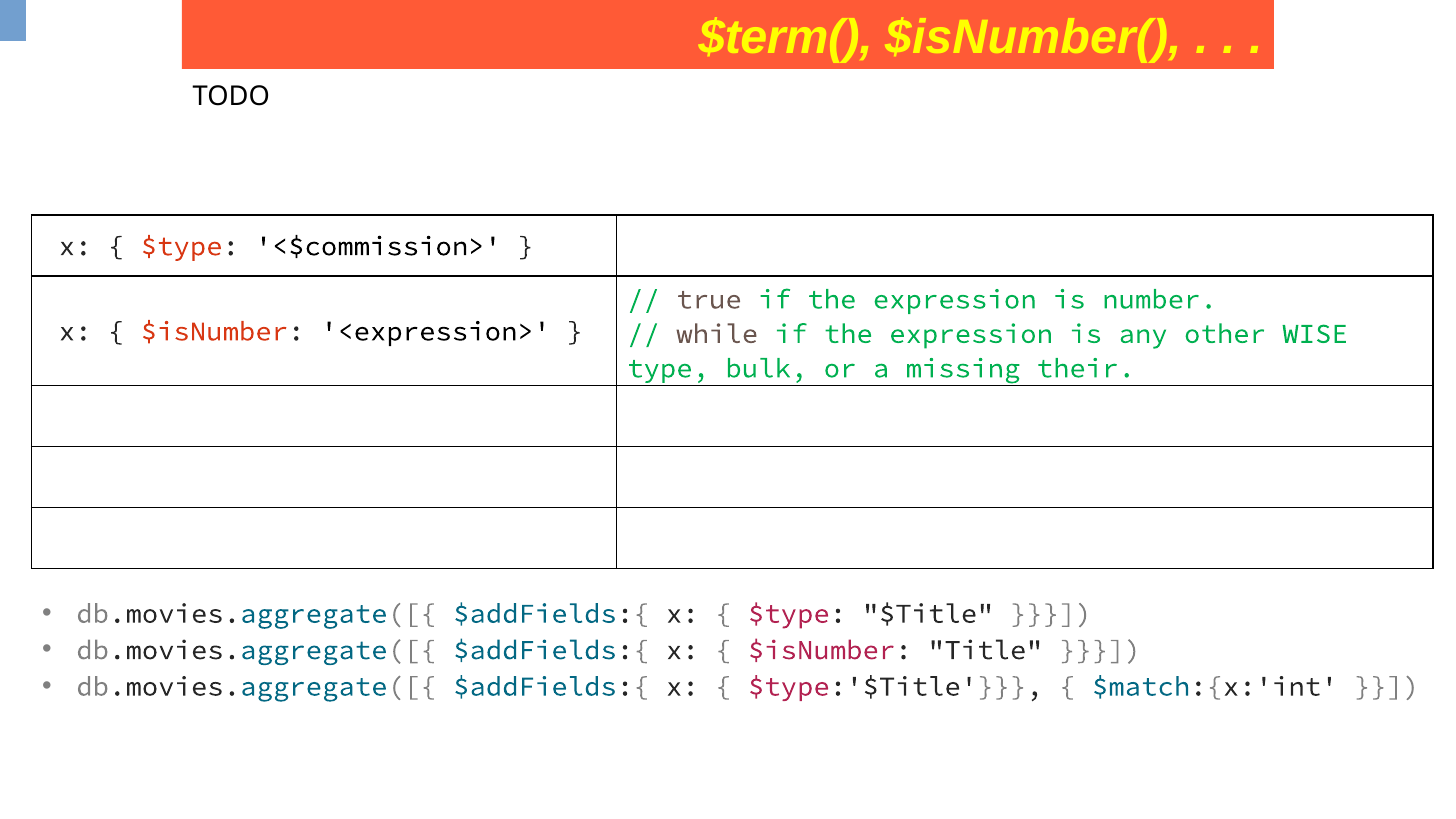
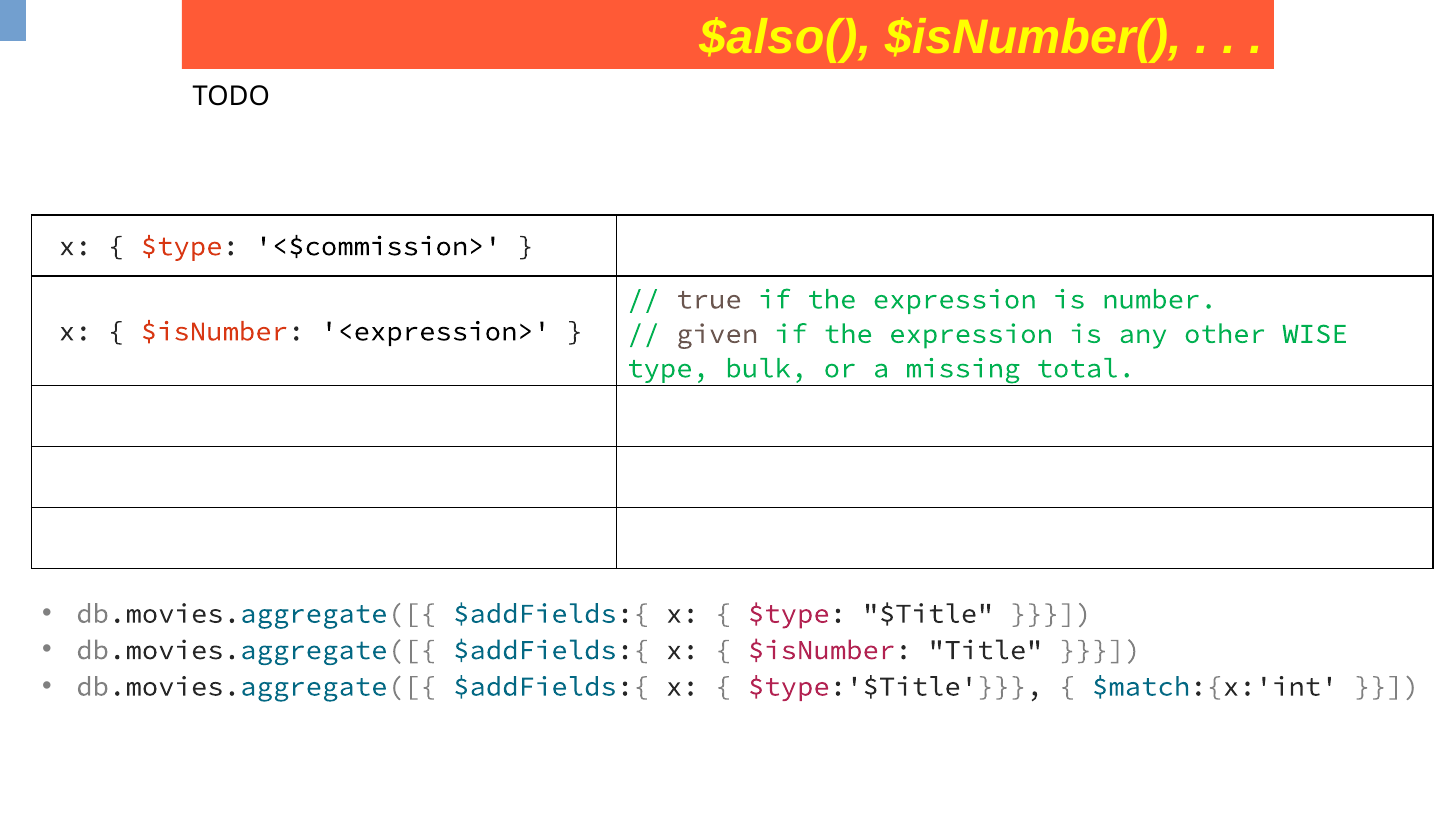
$term(: $term( -> $also( (785, 38)
while: while -> given (717, 334)
their: their -> total (1086, 368)
